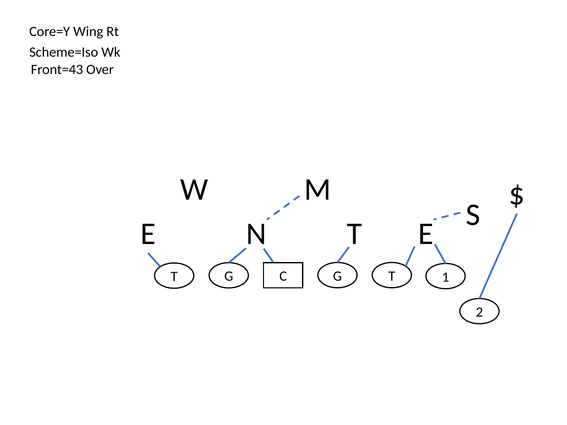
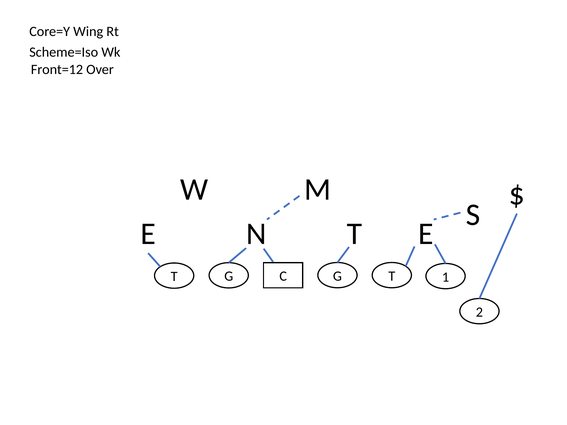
Front=43: Front=43 -> Front=12 (57, 69)
